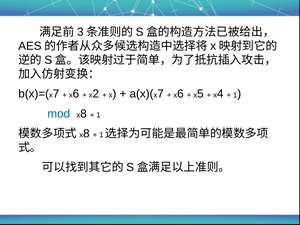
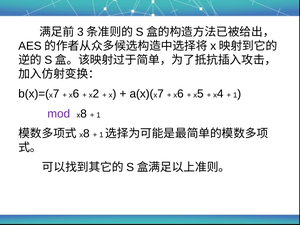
mod colour: blue -> purple (59, 114)
